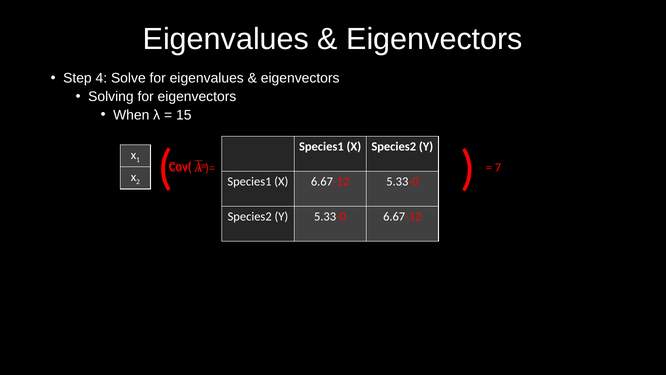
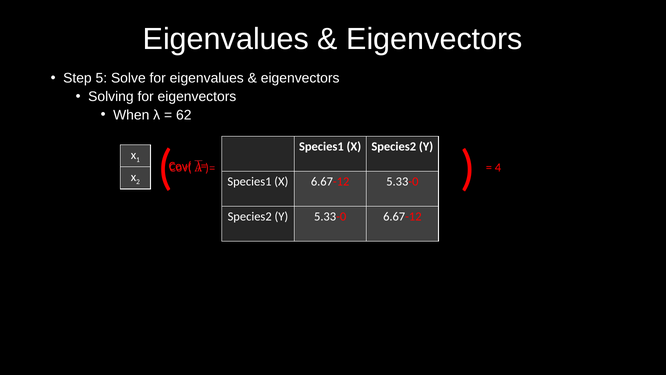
4: 4 -> 5 (101, 78)
15: 15 -> 62 (184, 115)
7: 7 -> 4 (498, 167)
